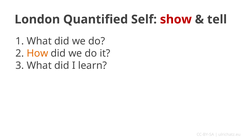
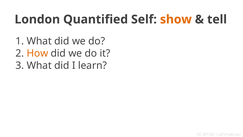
show colour: red -> orange (176, 19)
